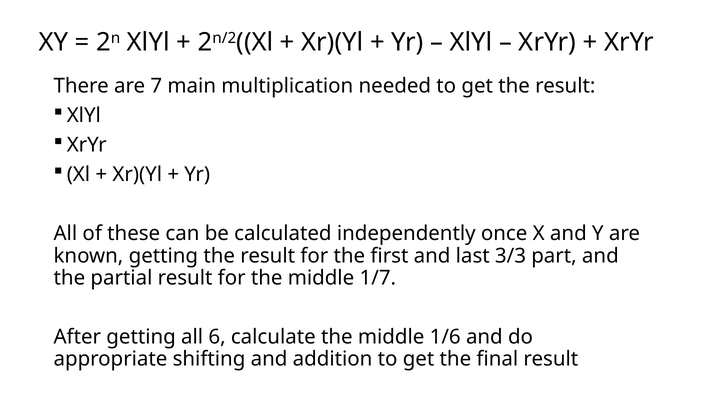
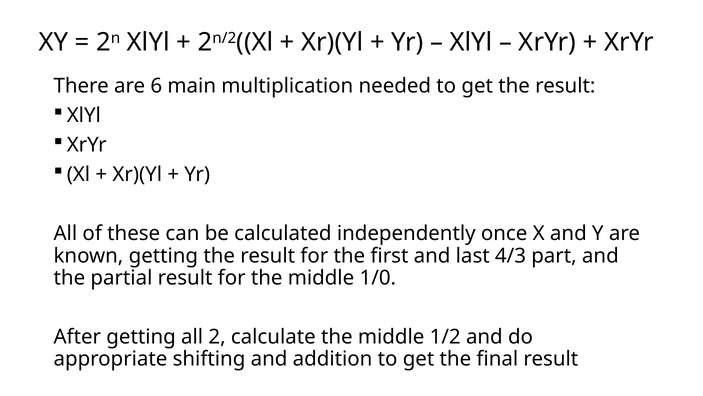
7: 7 -> 6 (156, 86)
3/3: 3/3 -> 4/3 (511, 255)
1/7: 1/7 -> 1/0 (378, 278)
all 6: 6 -> 2 (217, 336)
1/6: 1/6 -> 1/2 (445, 336)
